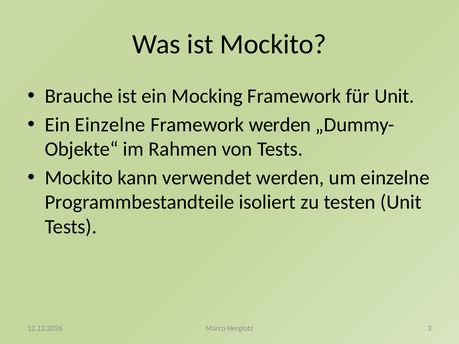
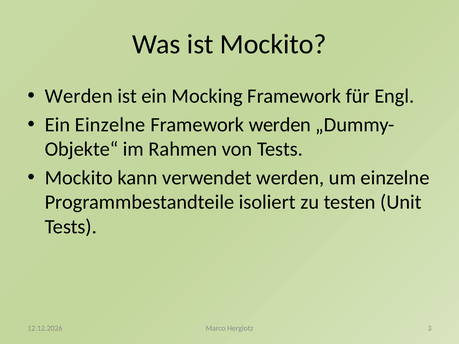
Brauche: Brauche -> Werden (79, 96)
für Unit: Unit -> Engl (394, 96)
